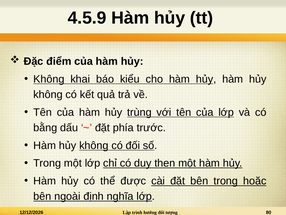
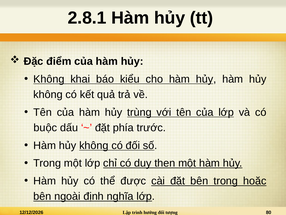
4.5.9: 4.5.9 -> 2.8.1 (87, 18)
bằng: bằng -> buộc (45, 127)
